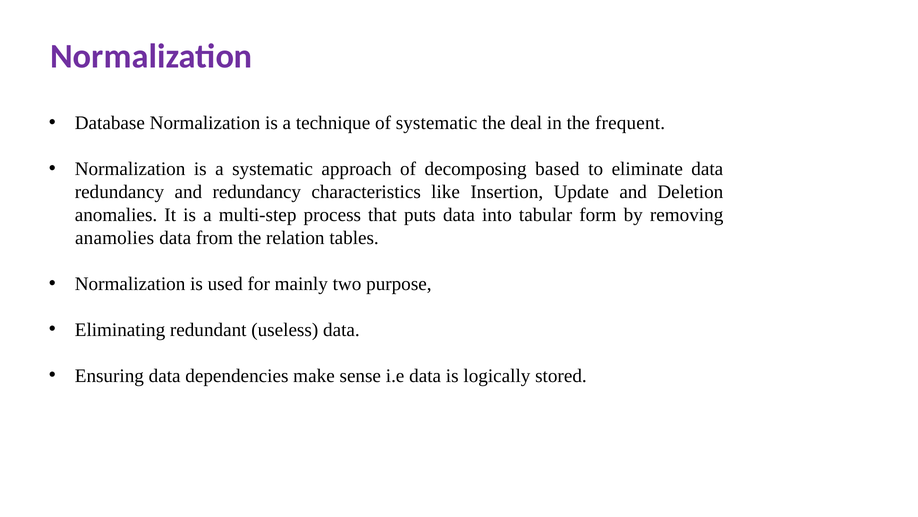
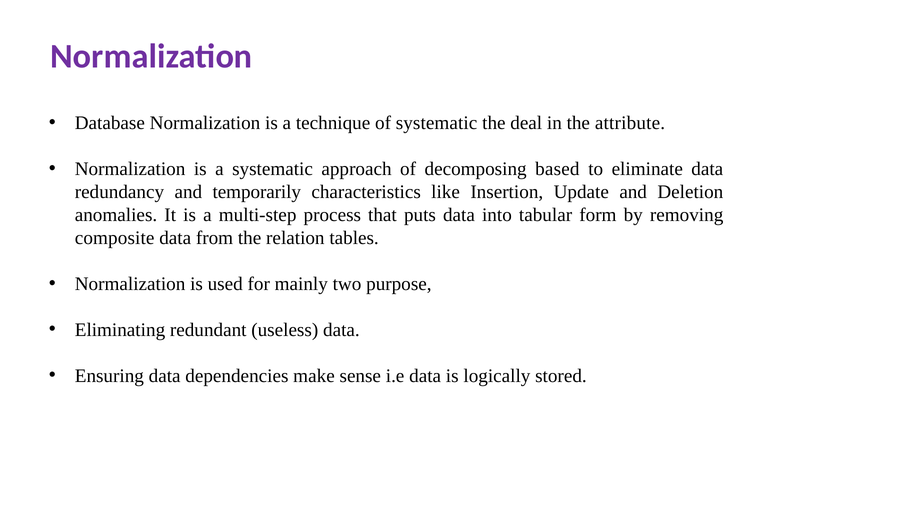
frequent: frequent -> attribute (630, 123)
and redundancy: redundancy -> temporarily (257, 192)
anamolies: anamolies -> composite (115, 238)
